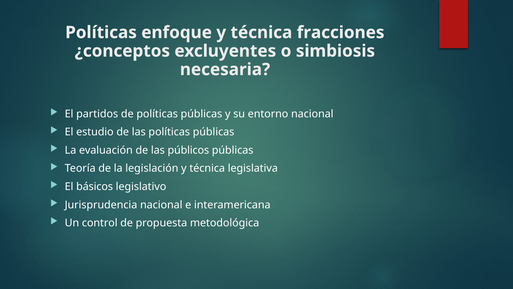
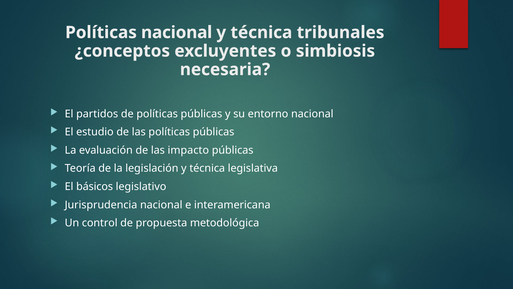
Políticas enfoque: enfoque -> nacional (177, 32)
fracciones: fracciones -> tribunales (341, 32)
públicos: públicos -> impacto (188, 150)
